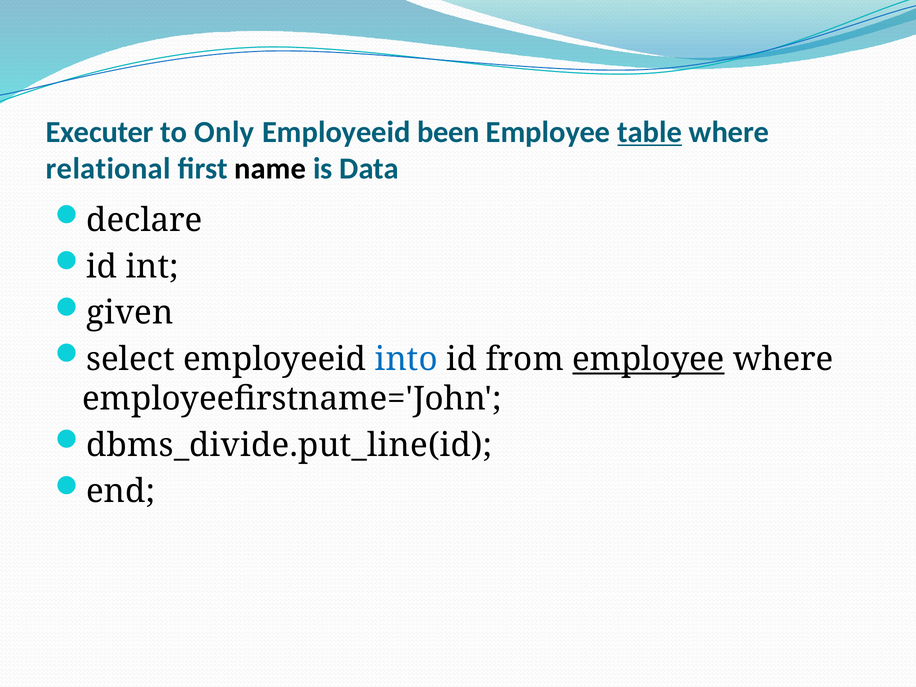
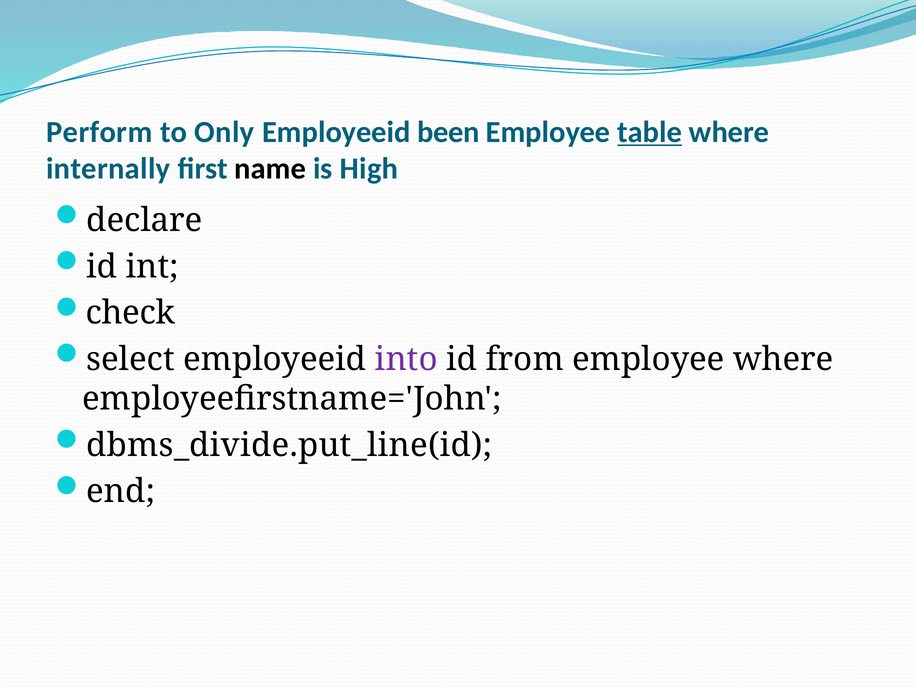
Executer: Executer -> Perform (99, 132)
relational: relational -> internally (108, 169)
Data: Data -> High (369, 169)
given: given -> check (130, 313)
into colour: blue -> purple (406, 359)
employee underline: present -> none (648, 359)
